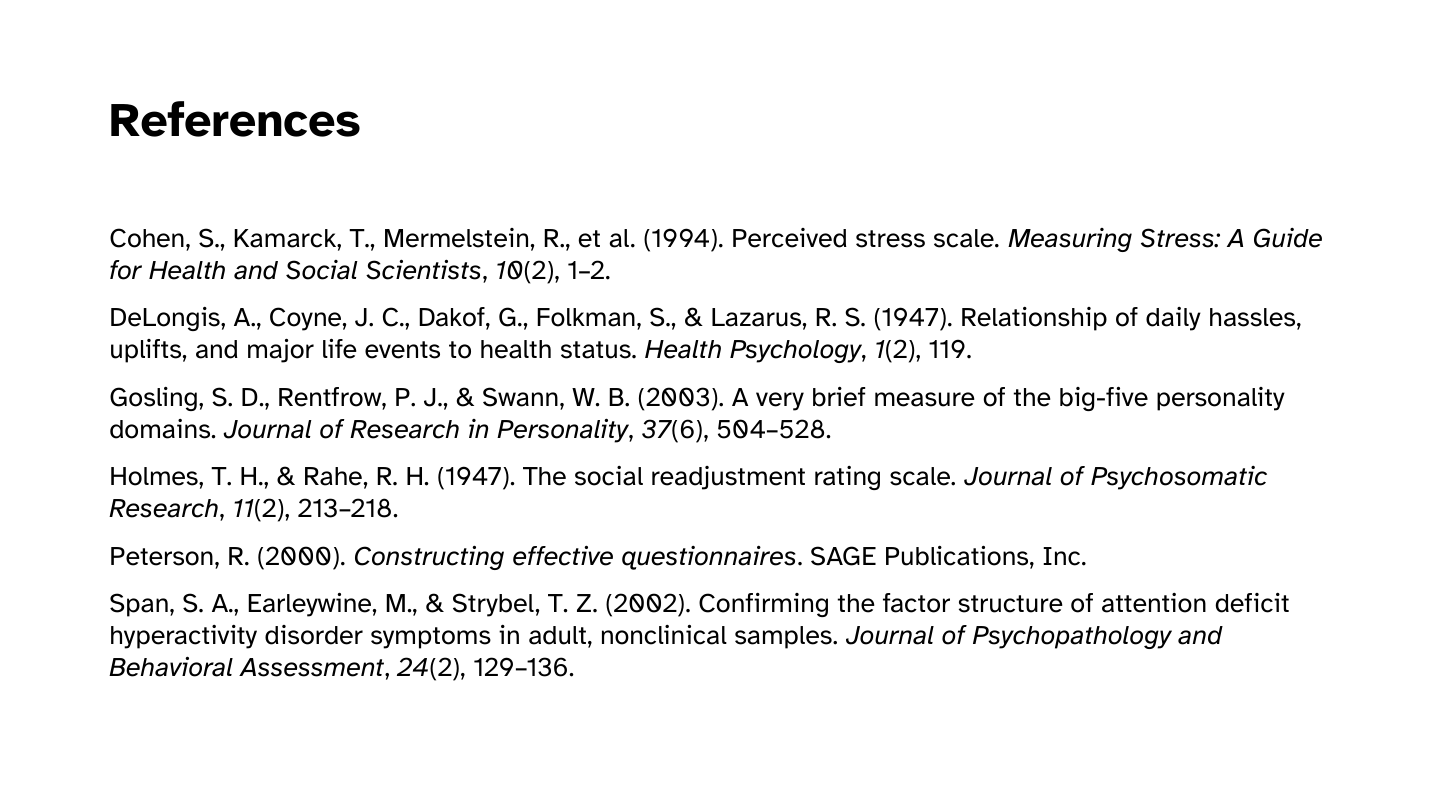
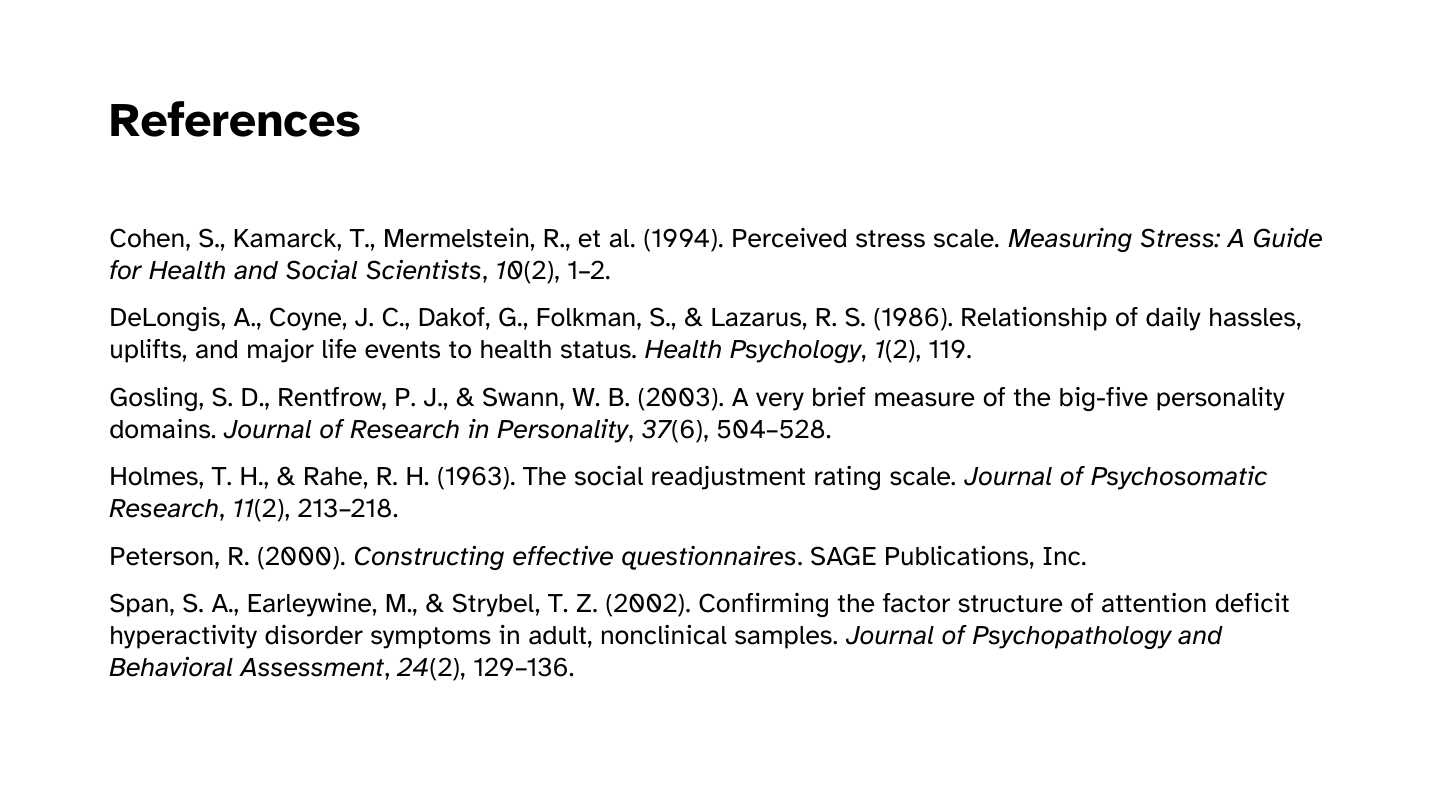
S 1947: 1947 -> 1986 (913, 318)
H 1947: 1947 -> 1963 (476, 477)
